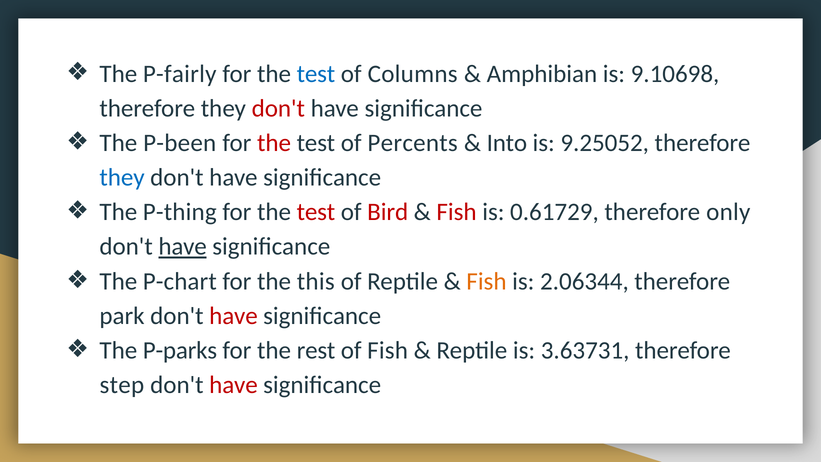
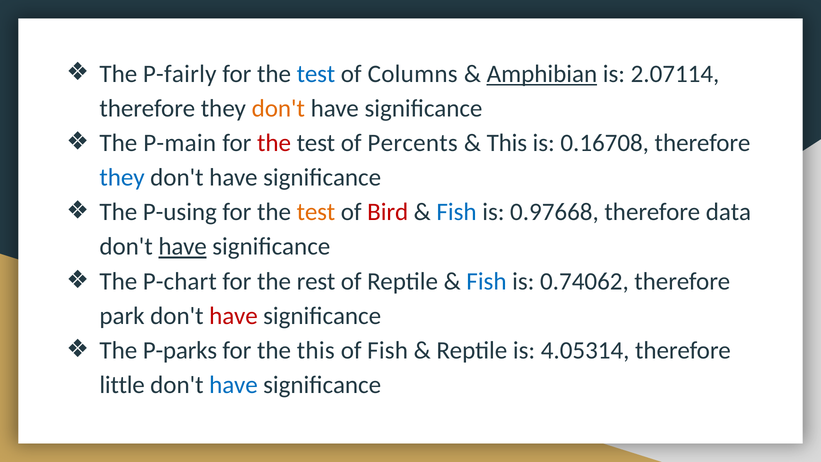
Amphibian underline: none -> present (542, 74)
9.10698: 9.10698 -> 2.07114 (675, 74)
don't colour: red -> orange (278, 108)
P-been: P-been -> P-main (180, 143)
Into: Into -> This (507, 143)
9.25052: 9.25052 -> 0.16708 (605, 143)
P-thing: P-thing -> P-using (180, 212)
test colour: red -> orange (316, 212)
Fish colour: red -> blue (457, 212)
0.61729: 0.61729 -> 0.97668 (554, 212)
only: only -> data (728, 212)
this: this -> rest (316, 281)
Fish colour: orange -> blue (486, 281)
2.06344: 2.06344 -> 0.74062 (584, 281)
the rest: rest -> this (316, 350)
3.63731: 3.63731 -> 4.05314 (585, 350)
step: step -> little (122, 385)
have colour: red -> blue (233, 385)
